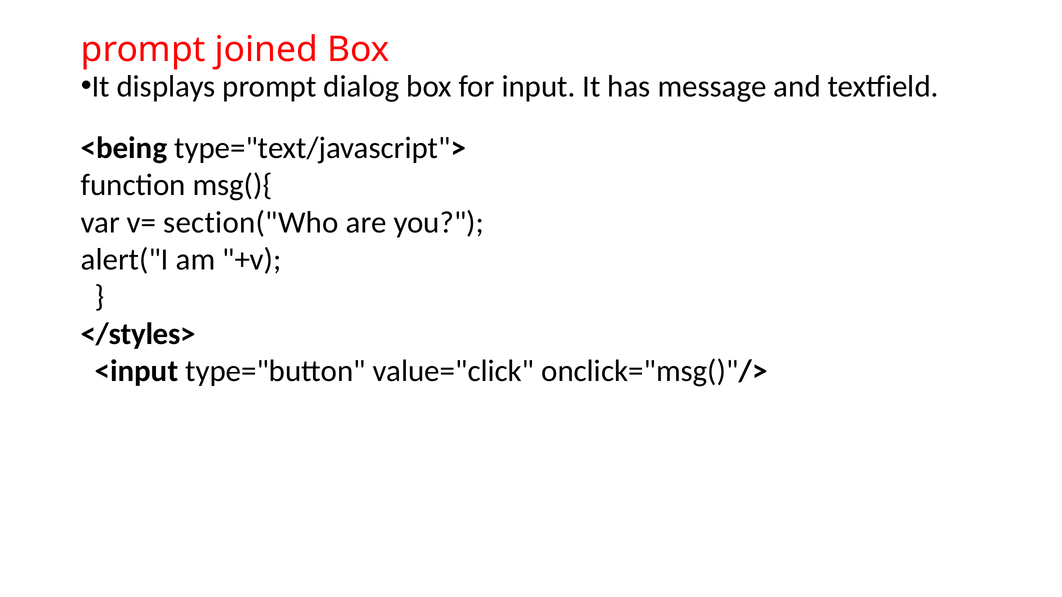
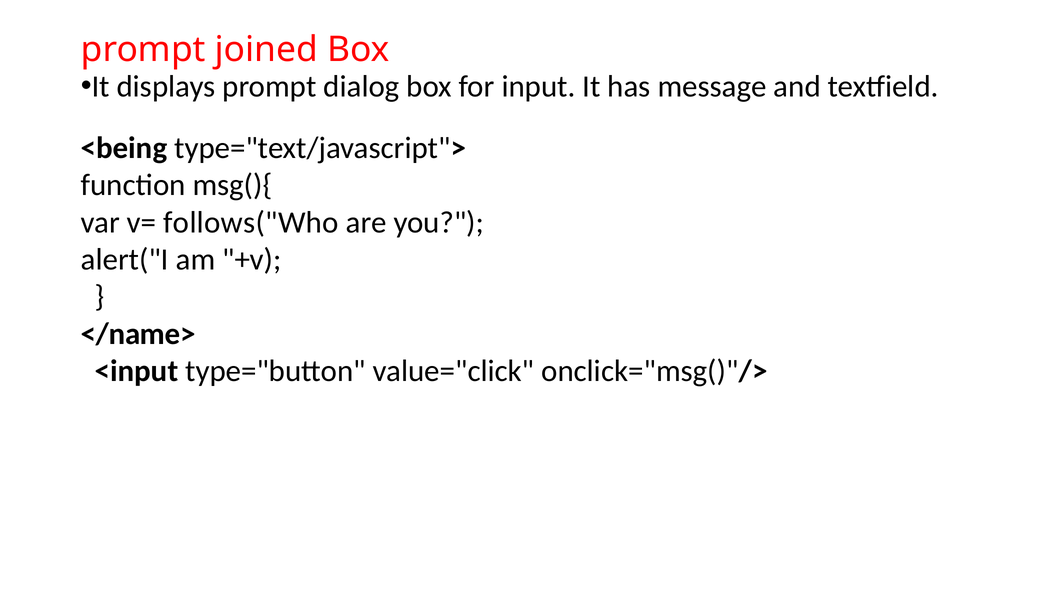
section("Who: section("Who -> follows("Who (251, 222)
</styles>: </styles> -> </name> (138, 334)
